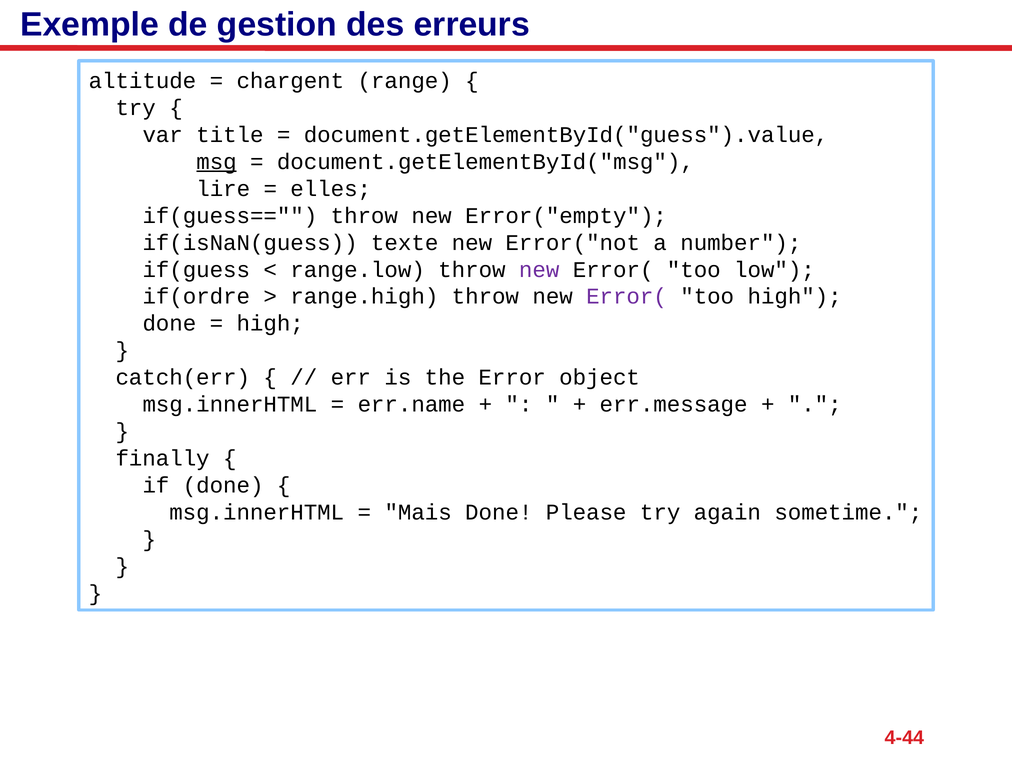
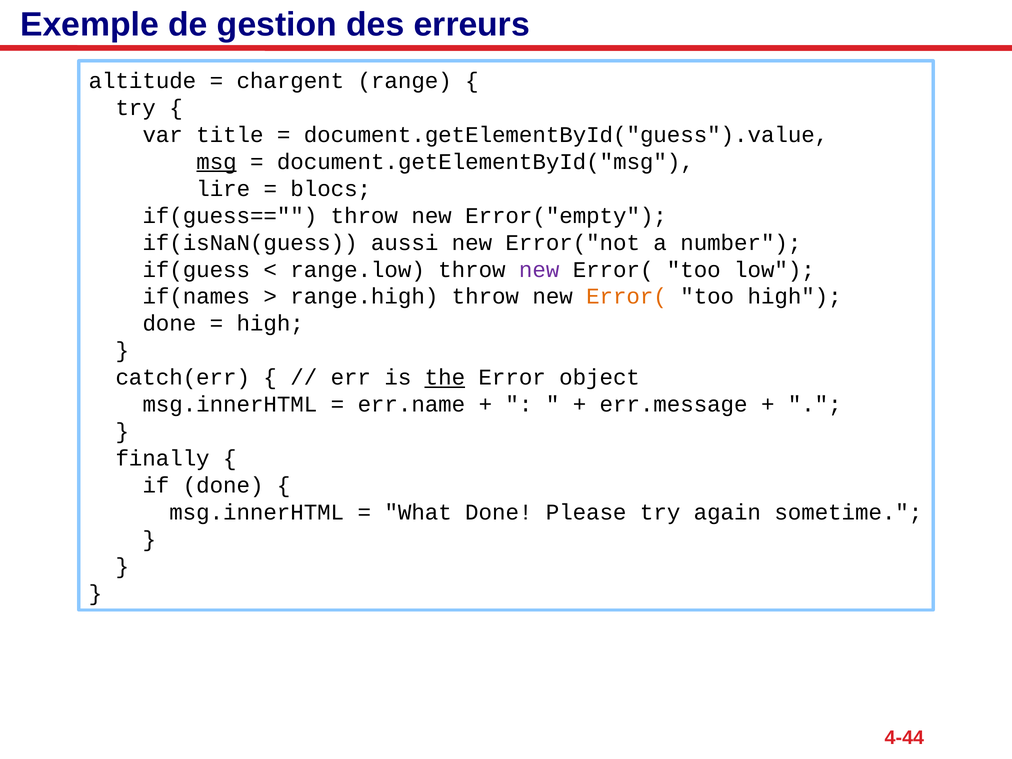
elles: elles -> blocs (331, 189)
texte: texte -> aussi (405, 243)
if(ordre: if(ordre -> if(names (196, 297)
Error( colour: purple -> orange (626, 297)
the underline: none -> present (445, 378)
Mais: Mais -> What (418, 512)
